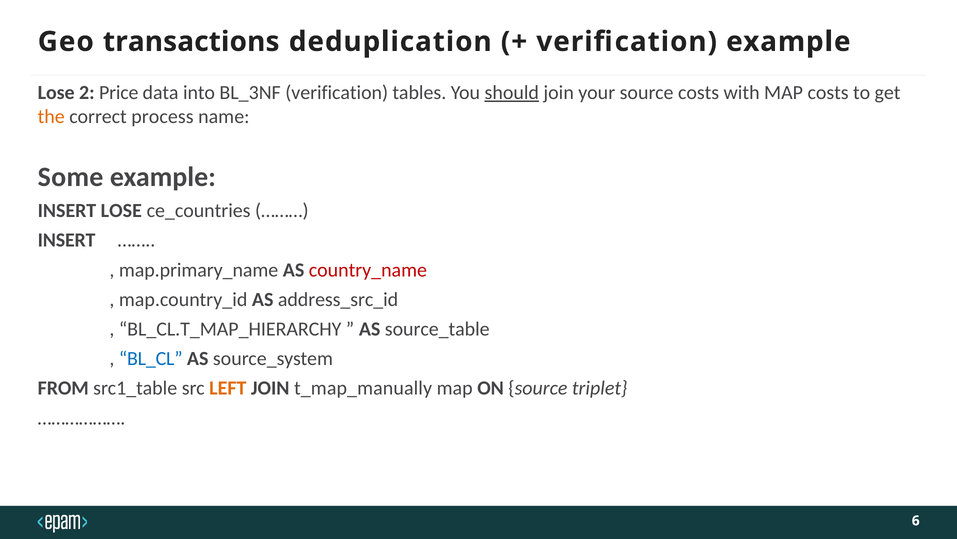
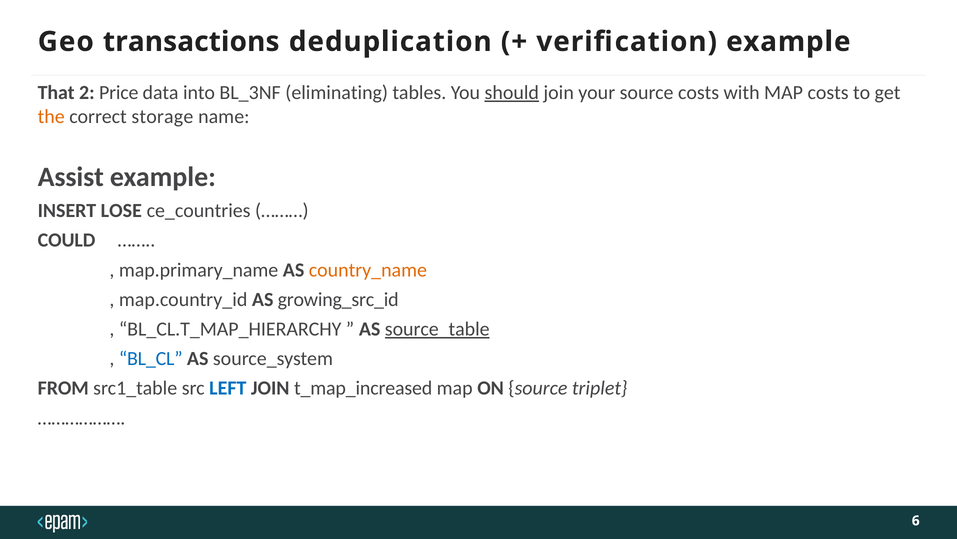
Lose: Lose -> That (56, 92)
BL_3NF verification: verification -> eliminating (337, 92)
process: process -> storage (162, 116)
Some: Some -> Assist (71, 177)
INSERT: INSERT -> COULD (67, 240)
country_name colour: red -> orange (368, 270)
address_src_id: address_src_id -> growing_src_id (338, 299)
source_table underline: none -> present (437, 329)
LEFT colour: orange -> blue (228, 388)
t_map_manually: t_map_manually -> t_map_increased (363, 388)
